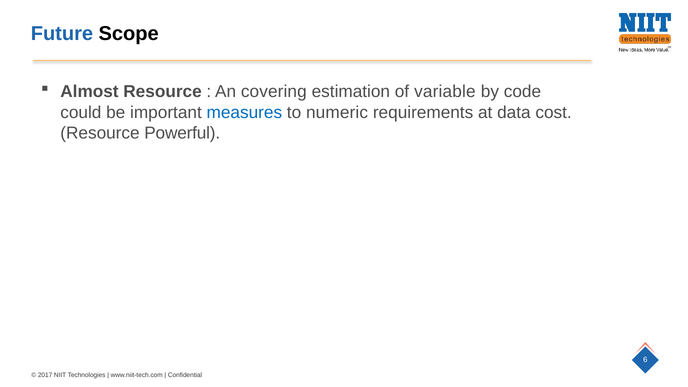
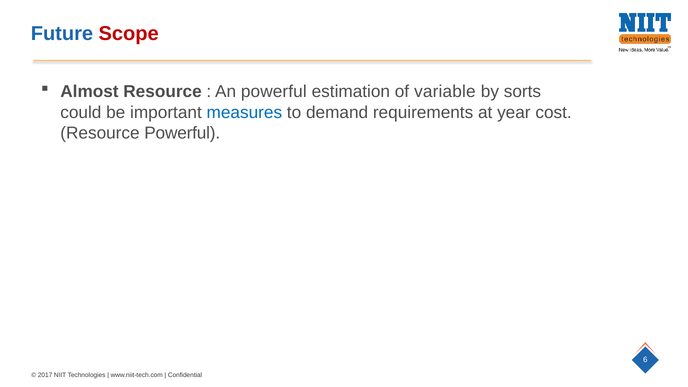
Scope colour: black -> red (129, 33)
An covering: covering -> powerful (274, 92)
code: code -> sorts (522, 92)
numeric: numeric -> demand (337, 112)
data: data -> year (514, 112)
